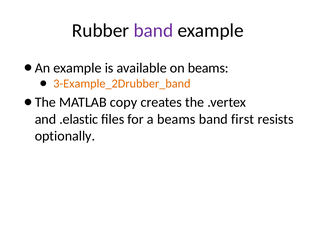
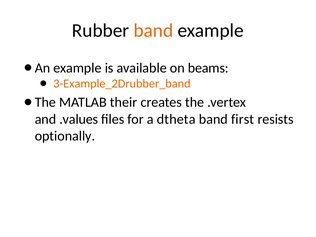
band colour: purple -> orange (153, 31)
copy: copy -> their (124, 102)
.elastic: .elastic -> .values (79, 119)
a beams: beams -> dtheta (176, 119)
